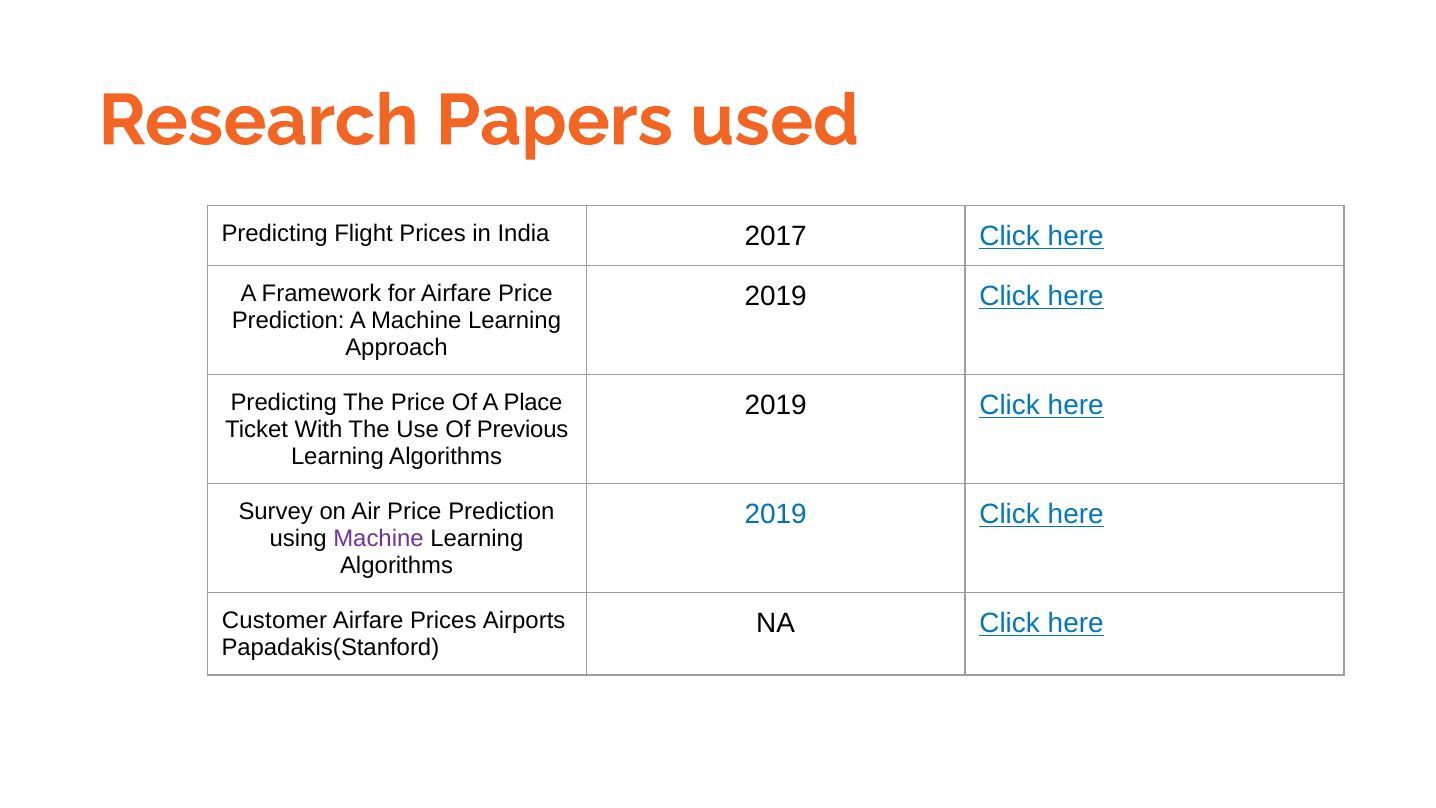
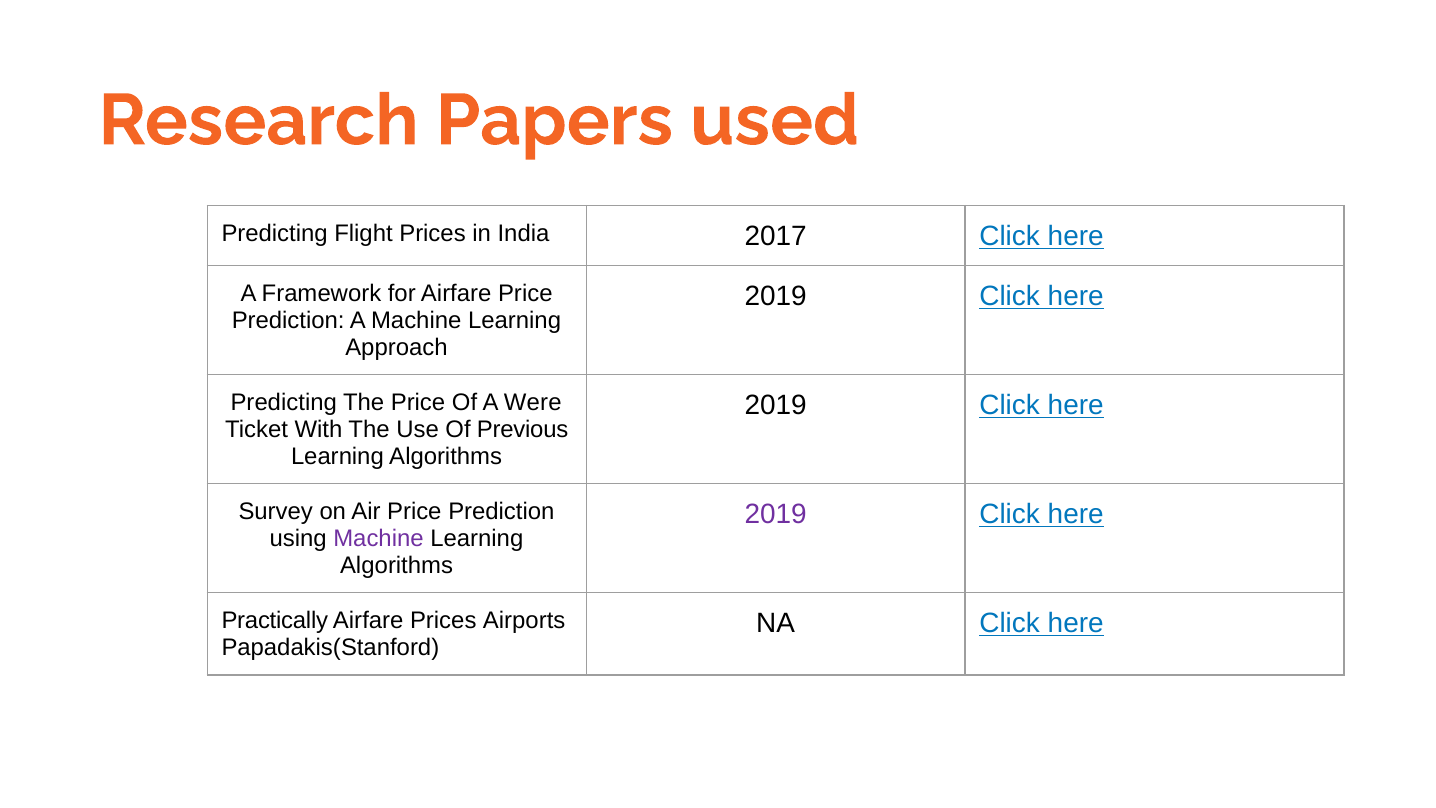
Place: Place -> Were (533, 403)
2019 colour: blue -> purple (776, 514)
Customer: Customer -> Practically (275, 621)
